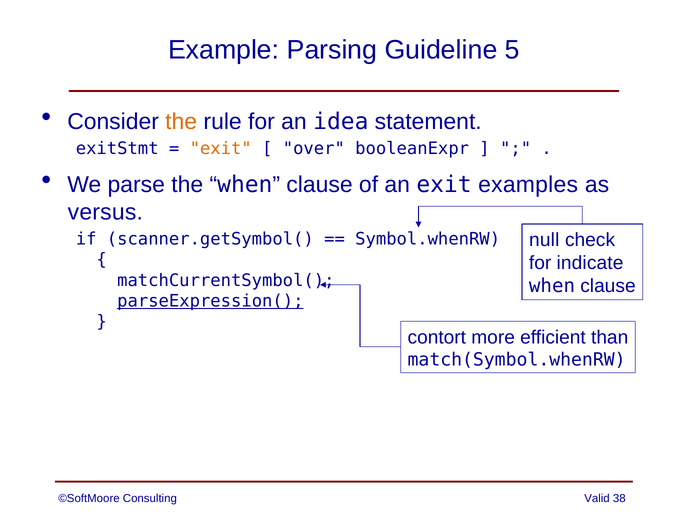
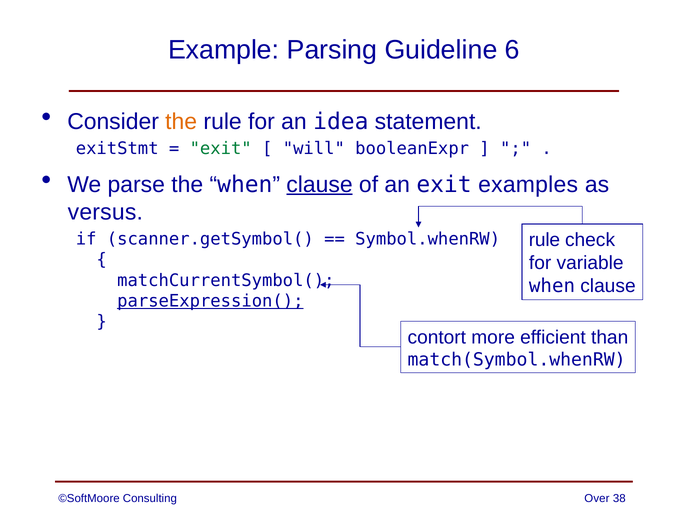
5: 5 -> 6 (512, 50)
exit colour: orange -> green (221, 149)
over: over -> will (314, 149)
clause underline: none -> present (320, 185)
null: null -> rule (544, 240)
indicate: indicate -> variable (590, 263)
Valid: Valid -> Over (597, 498)
